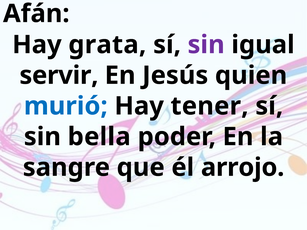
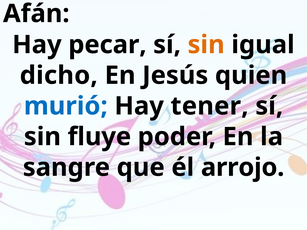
grata: grata -> pecar (107, 45)
sin colour: purple -> orange (206, 45)
servir: servir -> dicho (59, 75)
bella: bella -> fluye (99, 137)
